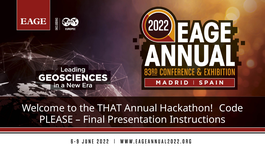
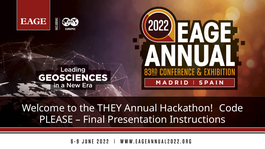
THAT: THAT -> THEY (109, 108)
